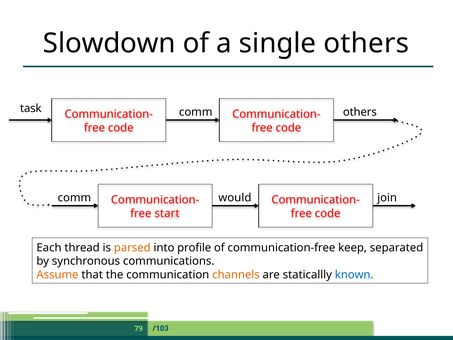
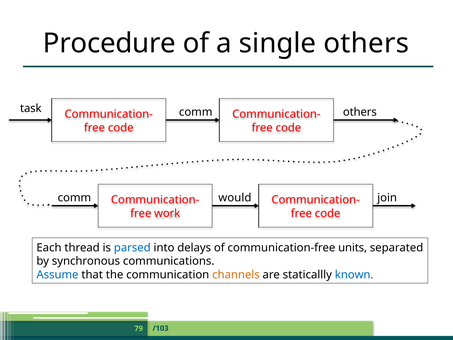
Slowdown: Slowdown -> Procedure (109, 43)
start: start -> work (167, 213)
parsed colour: orange -> blue (132, 247)
profile: profile -> delays (194, 247)
keep: keep -> units (353, 247)
Assume colour: orange -> blue (57, 275)
